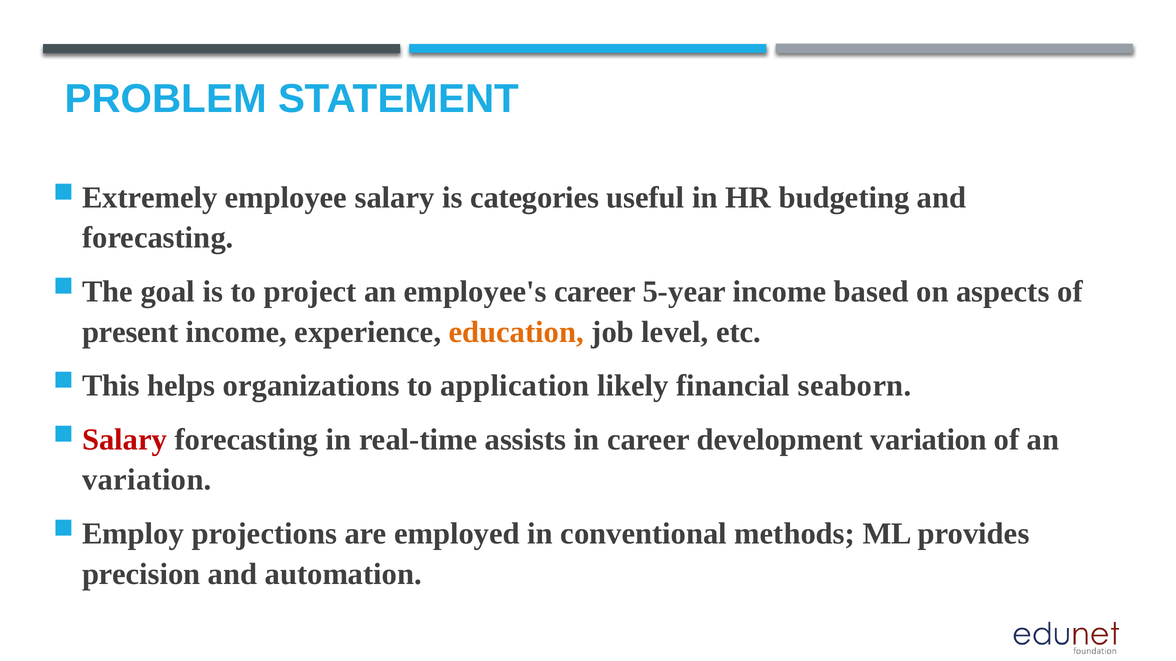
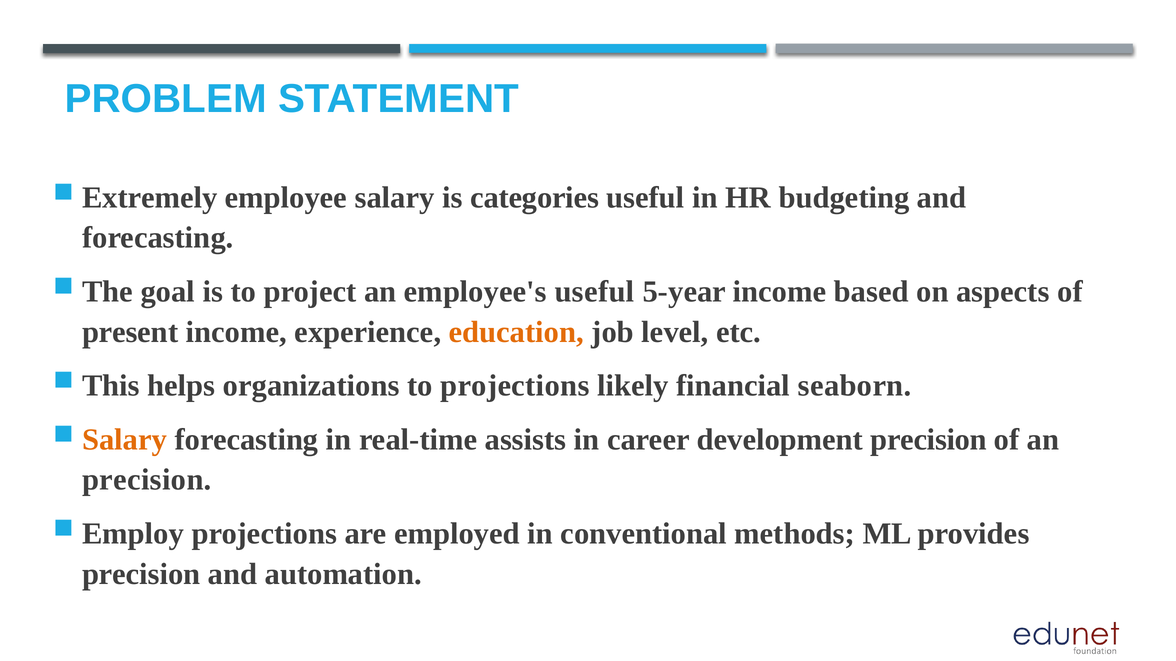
employee's career: career -> useful (595, 292)
to application: application -> projections (515, 386)
Salary colour: red -> orange (125, 440)
development variation: variation -> precision (929, 440)
variation: variation -> precision (147, 480)
